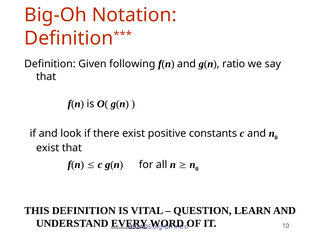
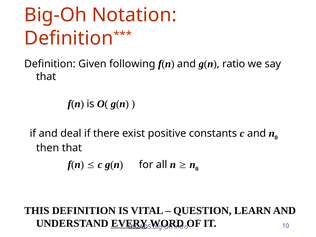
look: look -> deal (71, 133)
exist: exist -> then (48, 148)
